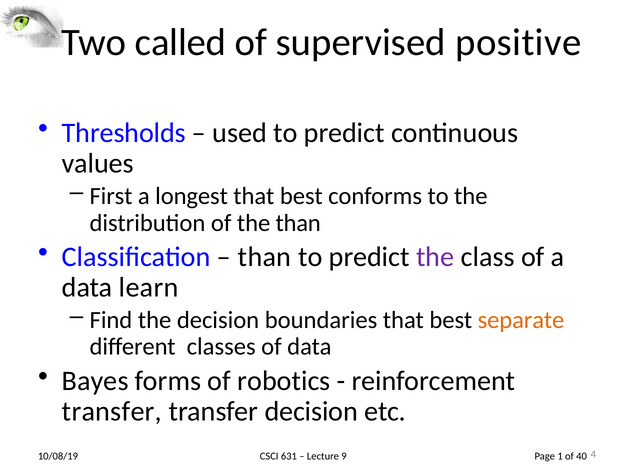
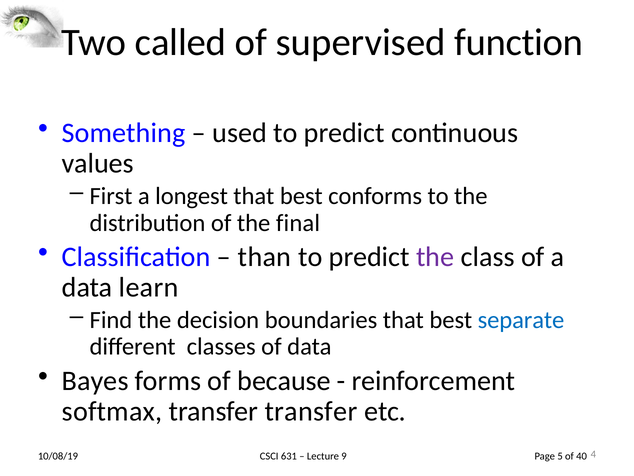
positive: positive -> function (519, 42)
Thresholds: Thresholds -> Something (124, 133)
the than: than -> final (298, 223)
separate colour: orange -> blue (521, 320)
robotics: robotics -> because (284, 380)
transfer: transfer -> softmax (112, 411)
transfer decision: decision -> transfer (311, 411)
1: 1 -> 5 (560, 456)
